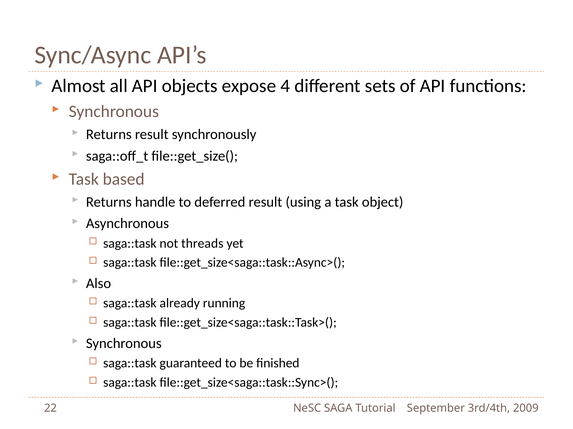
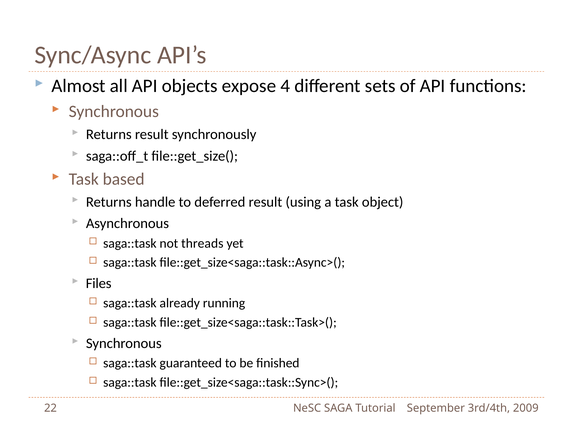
Also: Also -> Files (99, 284)
